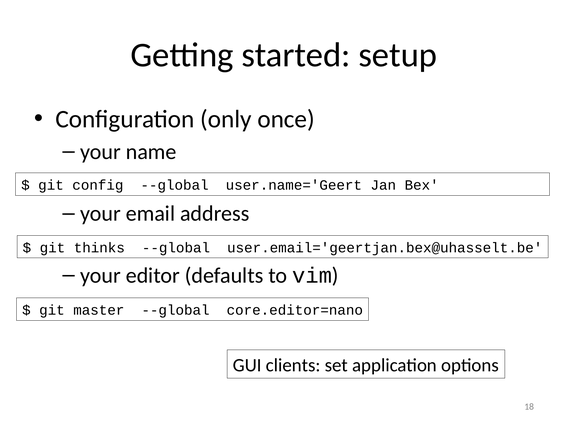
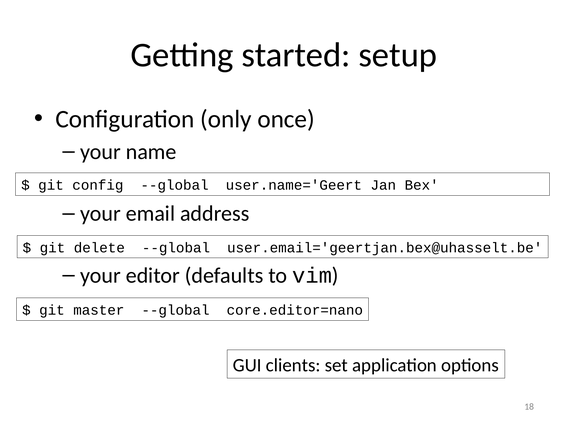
thinks: thinks -> delete (99, 248)
